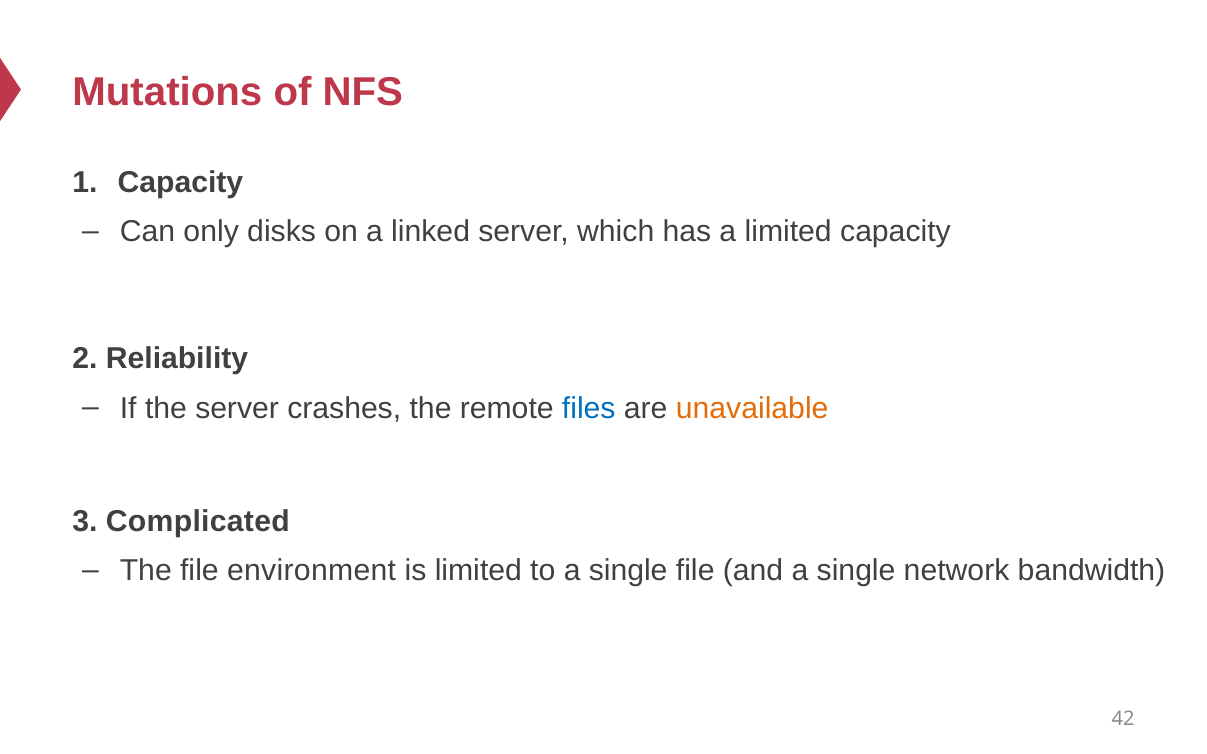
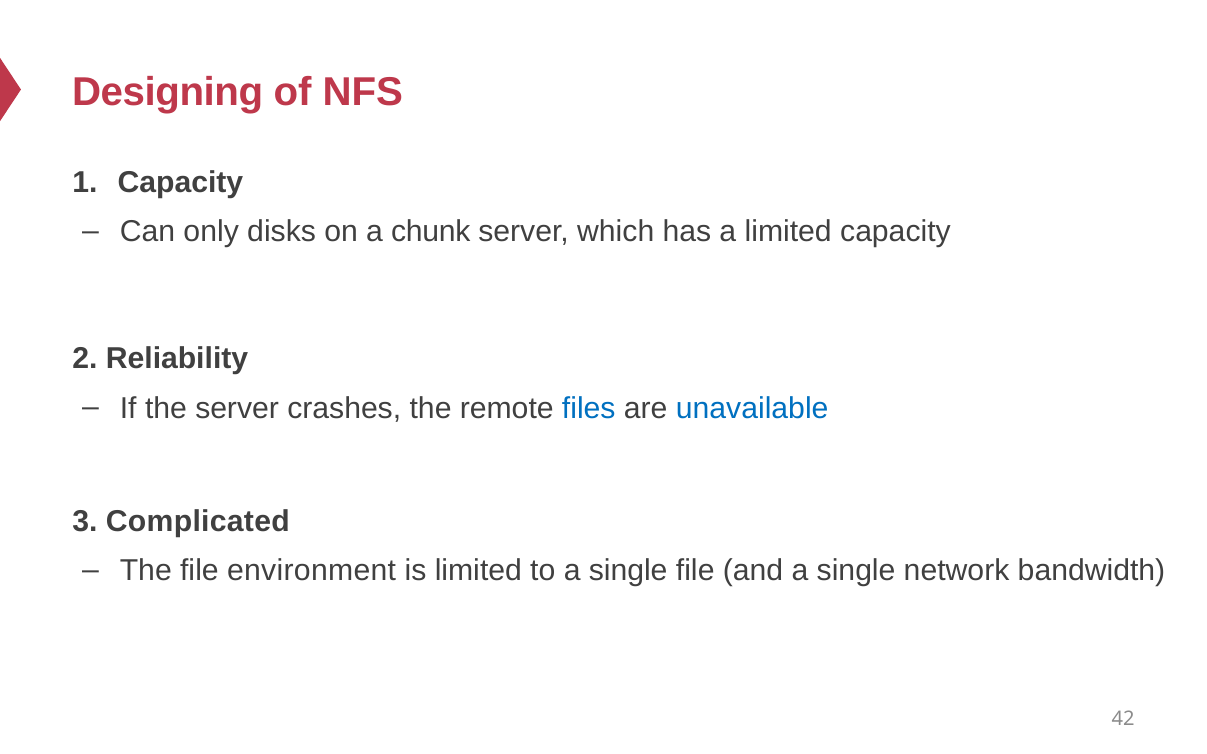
Mutations: Mutations -> Designing (168, 92)
linked: linked -> chunk (431, 232)
unavailable colour: orange -> blue (752, 409)
